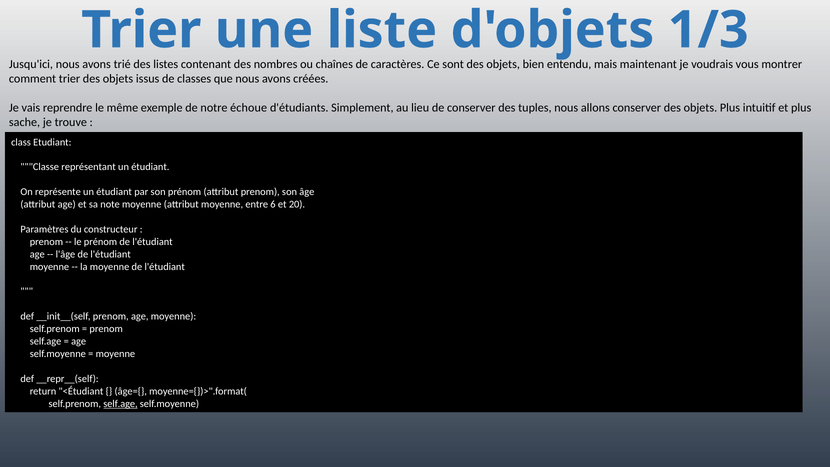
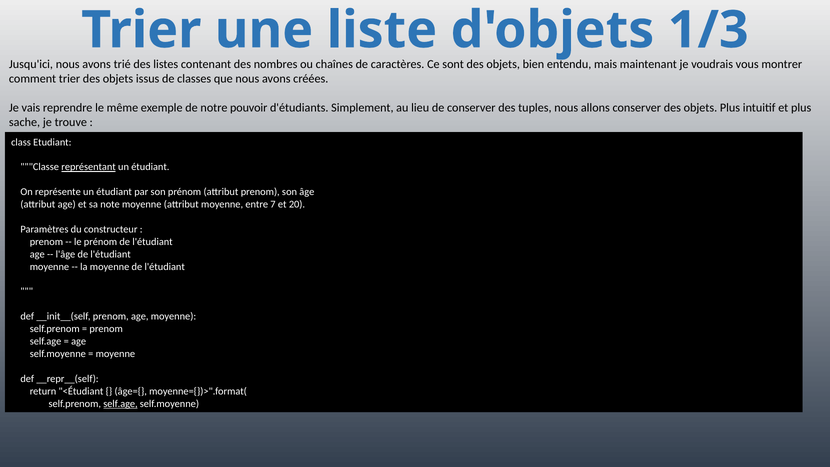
échoue: échoue -> pouvoir (249, 108)
représentant underline: none -> present (89, 167)
6: 6 -> 7 (273, 204)
